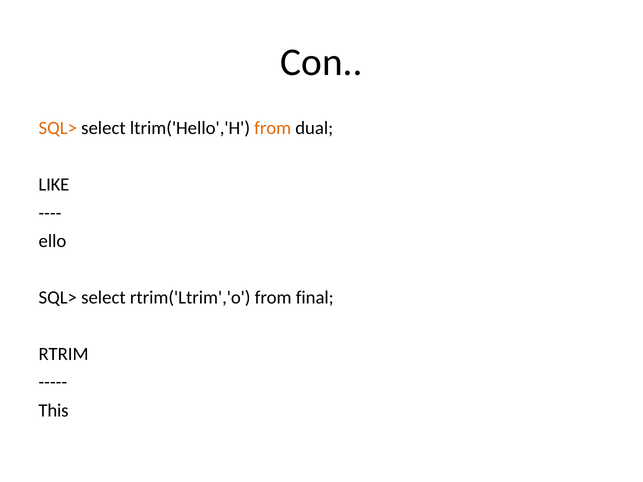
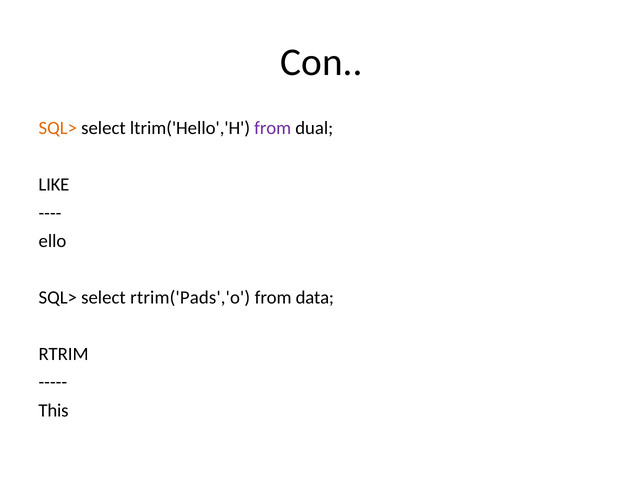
from colour: orange -> purple (273, 128)
rtrim('Ltrim','o: rtrim('Ltrim','o -> rtrim('Pads','o (190, 298)
final: final -> data (315, 298)
